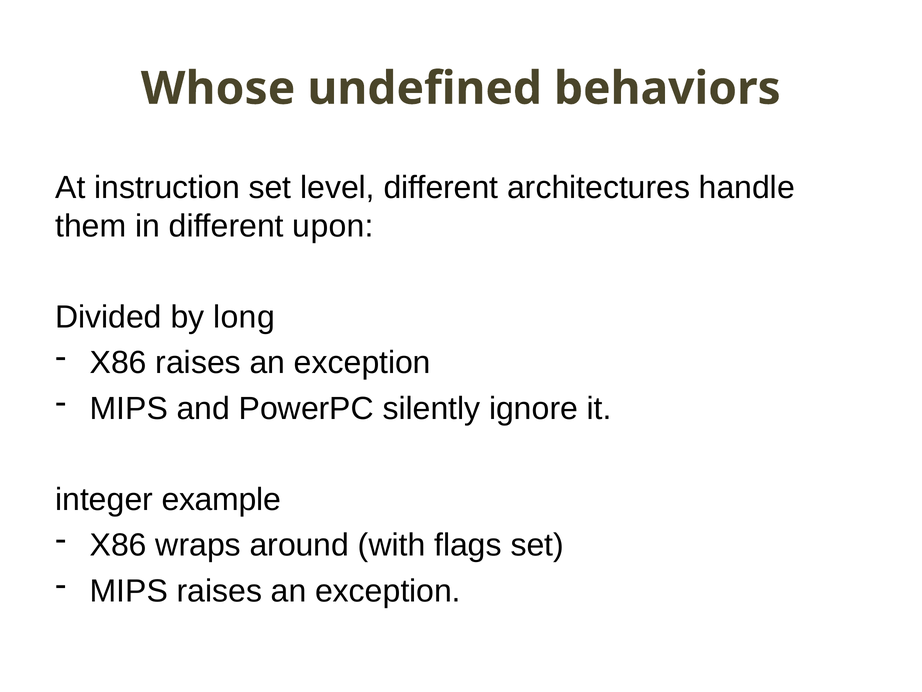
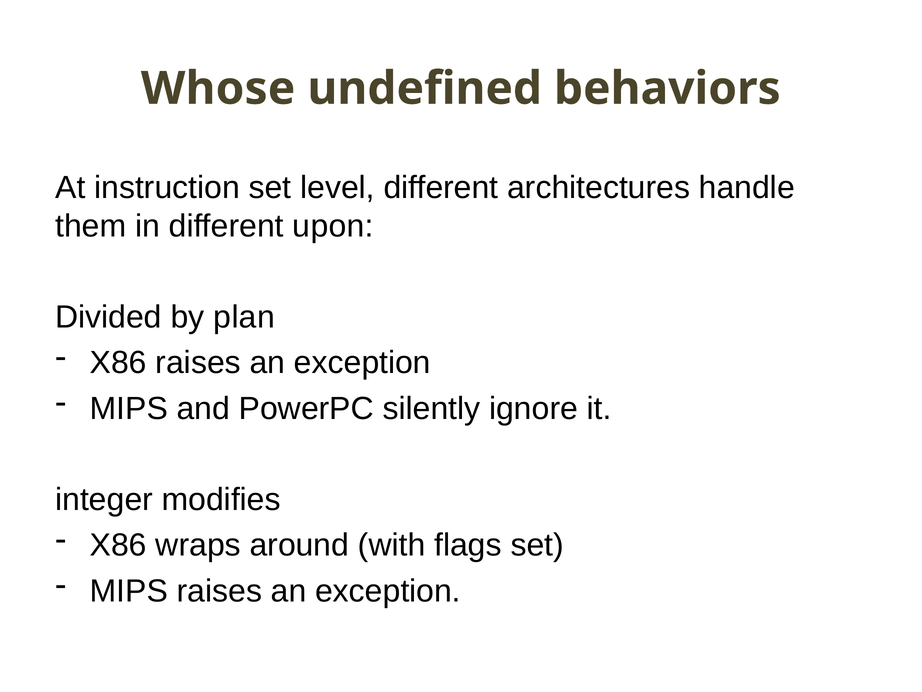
long: long -> plan (244, 317)
example: example -> modifies (221, 499)
